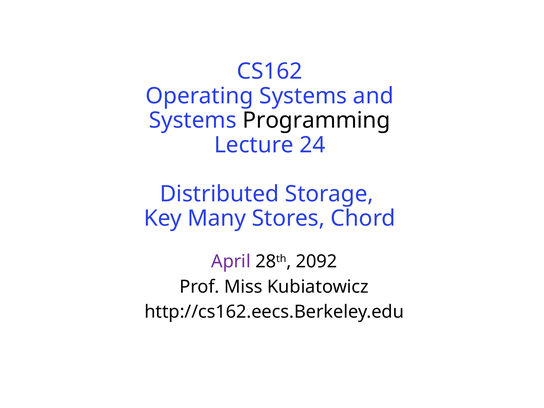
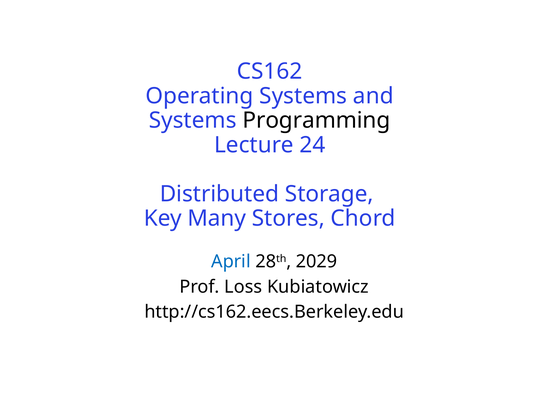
April colour: purple -> blue (231, 262)
2092: 2092 -> 2029 (317, 262)
Miss: Miss -> Loss (243, 287)
